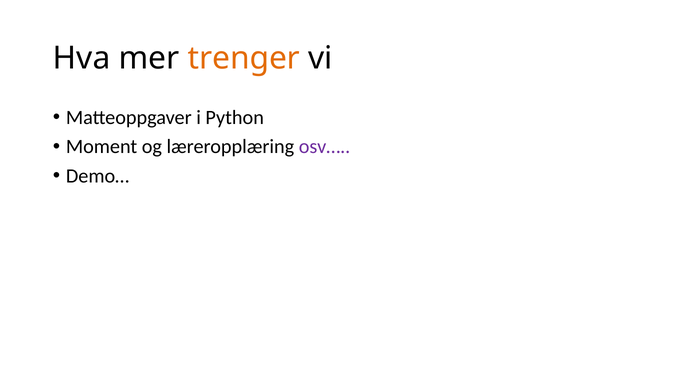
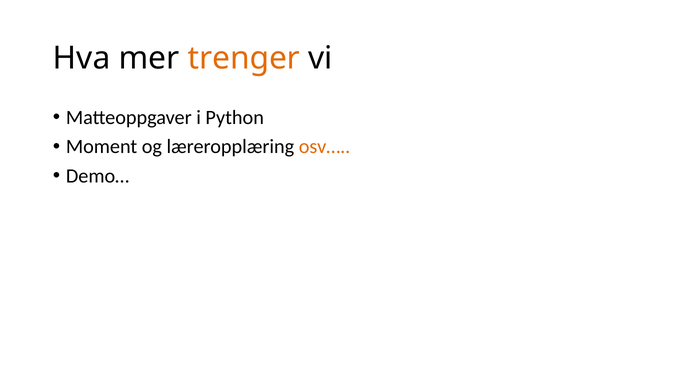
osv… colour: purple -> orange (325, 146)
